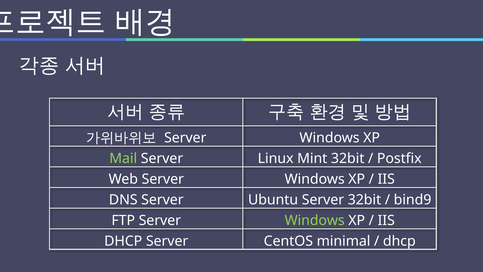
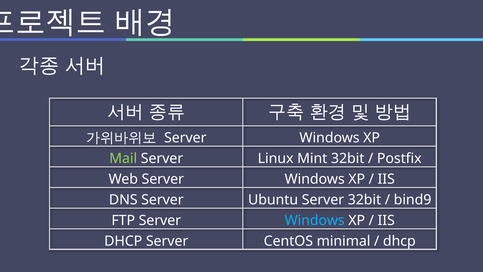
Windows colour: light green -> light blue (315, 220)
